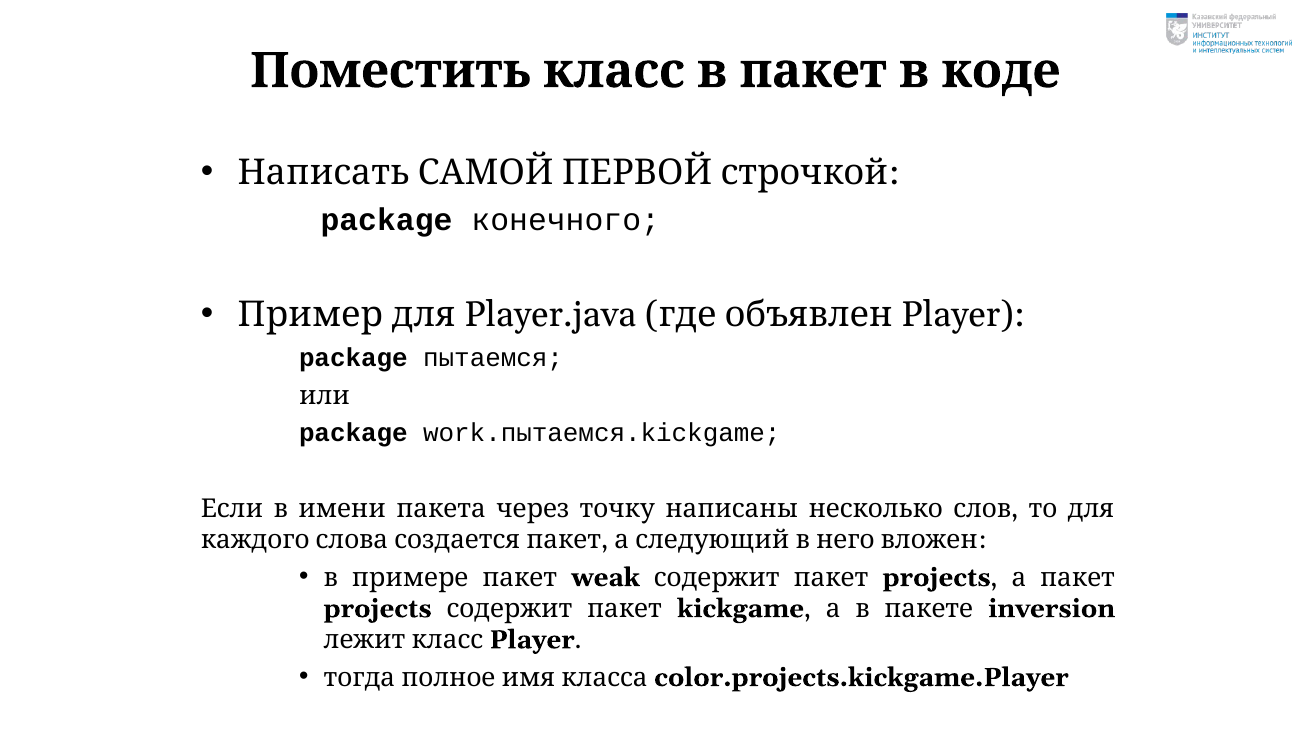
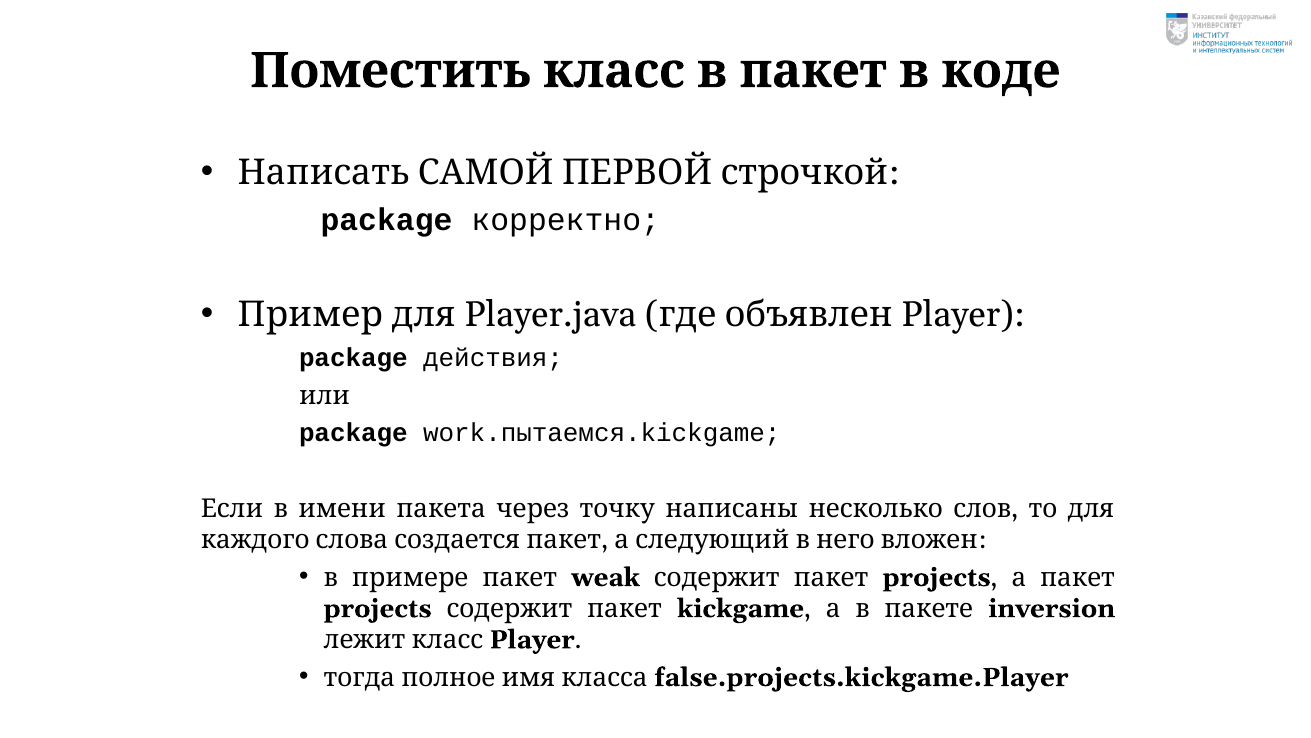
конечного: конечного -> корректно (566, 220)
пытаемся: пытаемся -> действия (493, 358)
color.projects.kickgame.Player: color.projects.kickgame.Player -> false.projects.kickgame.Player (861, 677)
